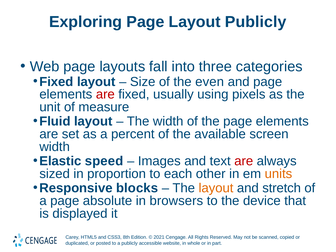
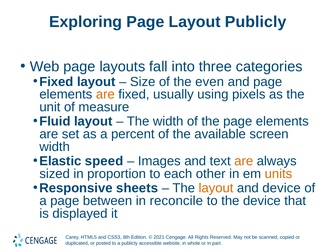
are colour: red -> orange (105, 94)
are colour: red -> orange (244, 161)
blocks: blocks -> sheets (137, 188)
and stretch: stretch -> device (282, 188)
absolute: absolute -> between (108, 201)
browsers: browsers -> reconcile (176, 201)
